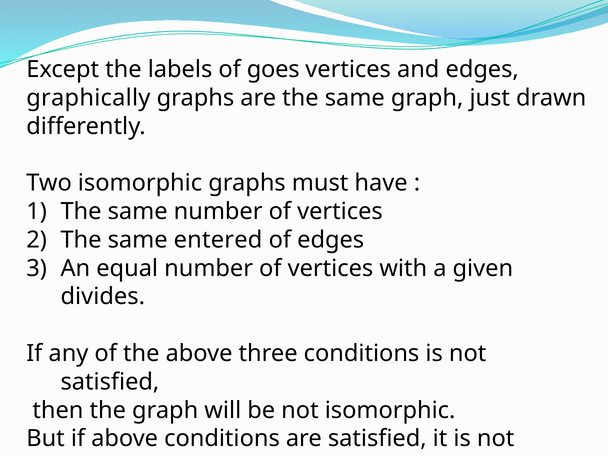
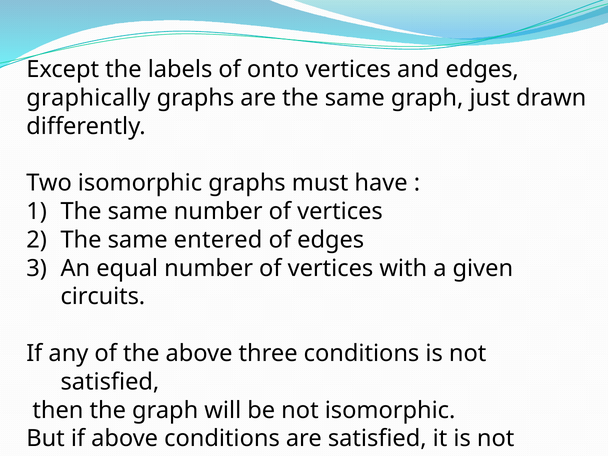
goes: goes -> onto (273, 70)
divides: divides -> circuits (103, 297)
